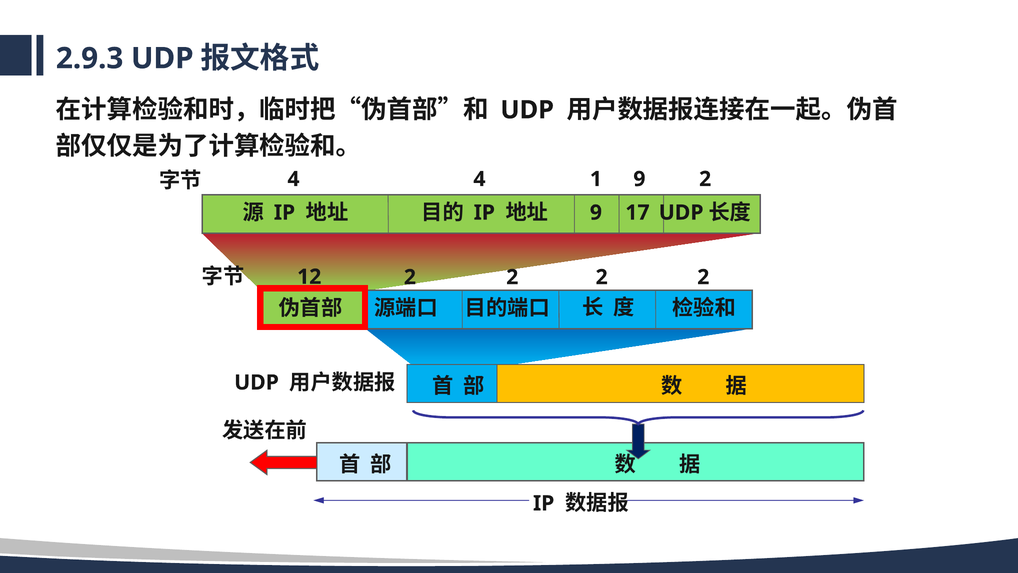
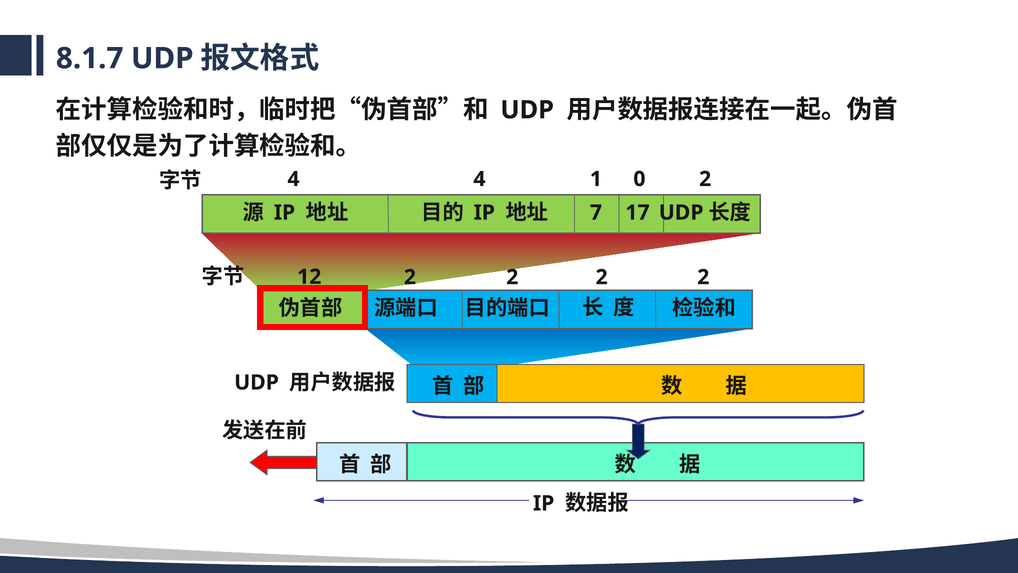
2.9.3: 2.9.3 -> 8.1.7 (90, 58)
1 9: 9 -> 0 (639, 179)
9: 9 -> 7 (596, 212)
